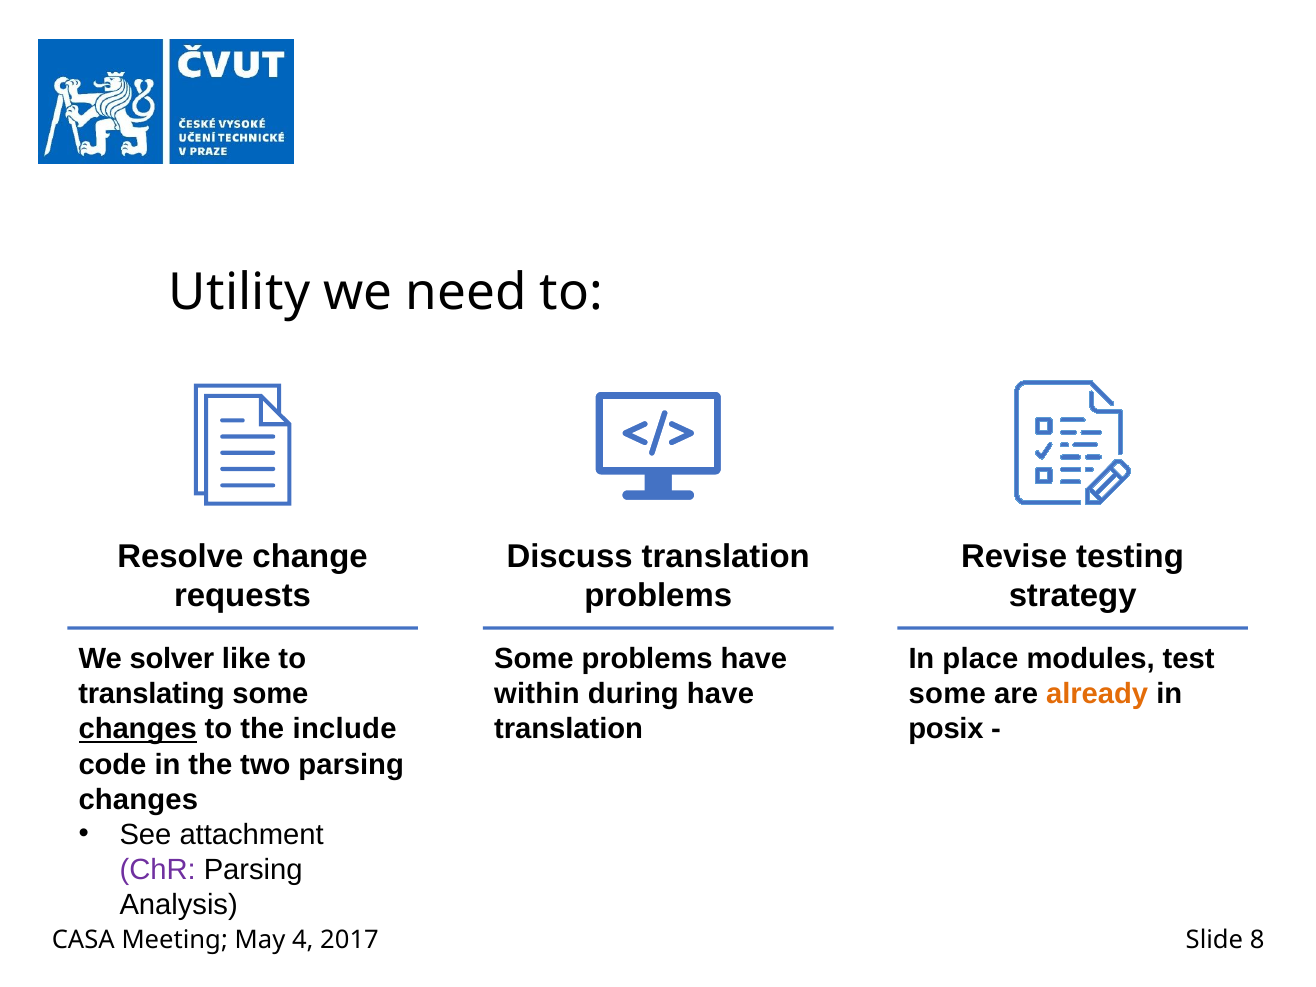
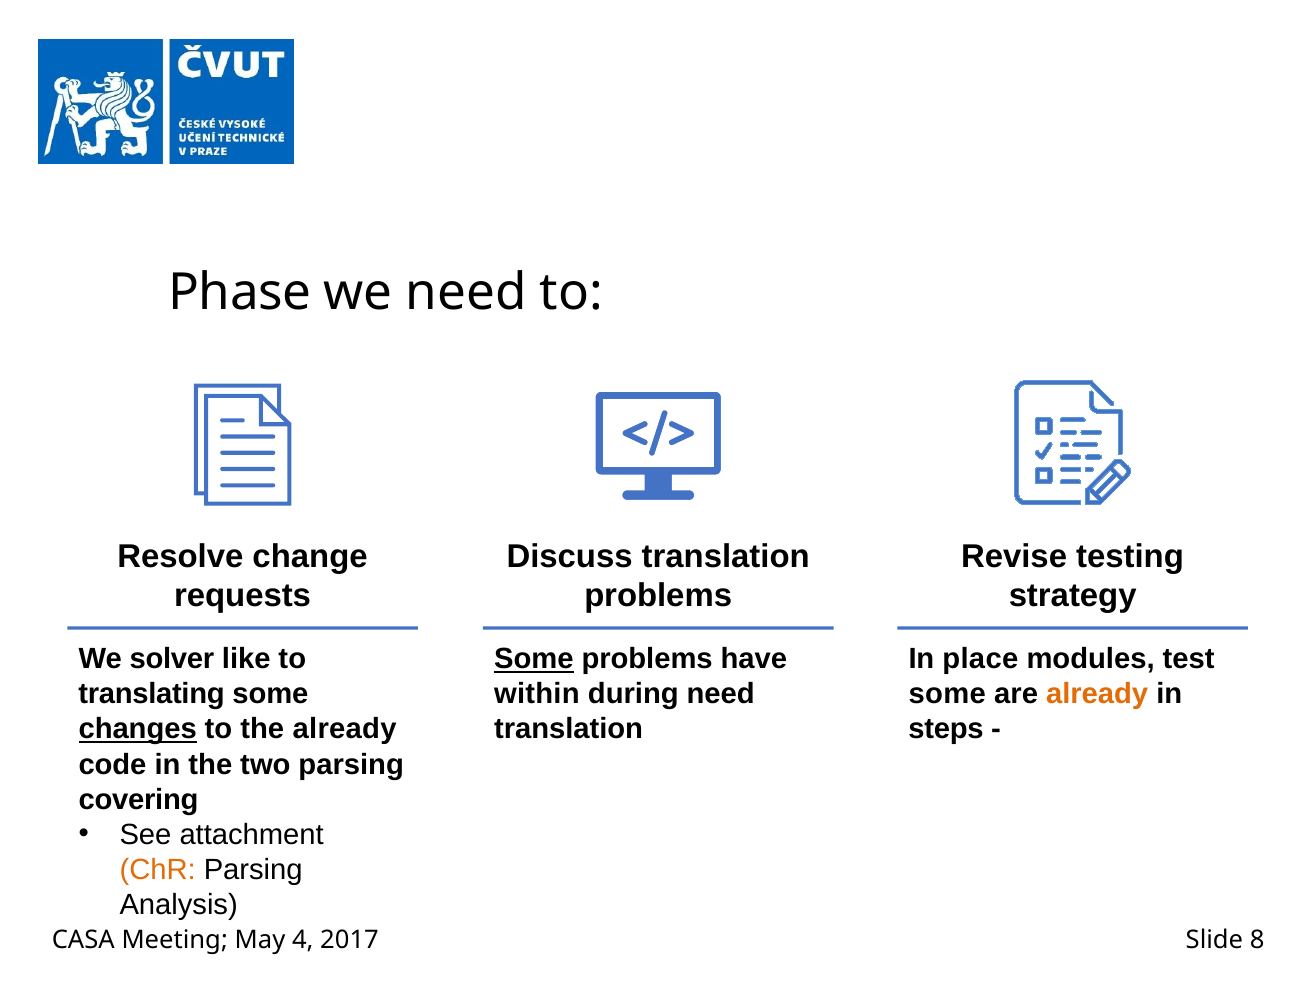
Utility: Utility -> Phase (240, 293)
Some underline: none -> present (534, 659)
during have: have -> need (721, 694)
the include: include -> already (345, 729)
posix: posix -> steps (946, 729)
changes: changes -> covering (139, 799)
ChR colour: purple -> orange (158, 870)
